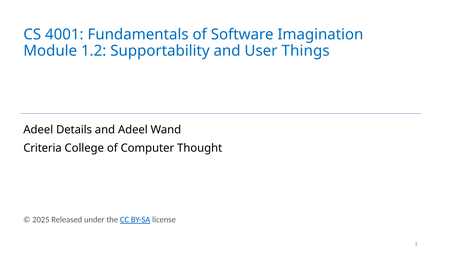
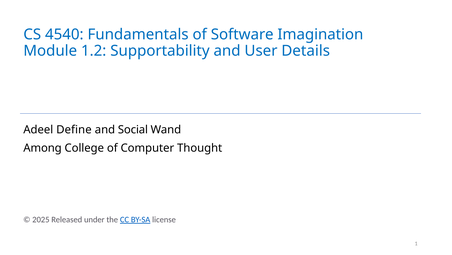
4001: 4001 -> 4540 (64, 34)
Things: Things -> Details (306, 51)
Details: Details -> Define (74, 129)
and Adeel: Adeel -> Social (133, 129)
Criteria: Criteria -> Among (43, 148)
